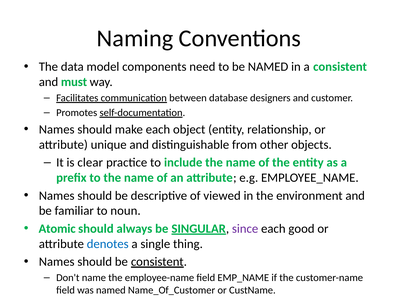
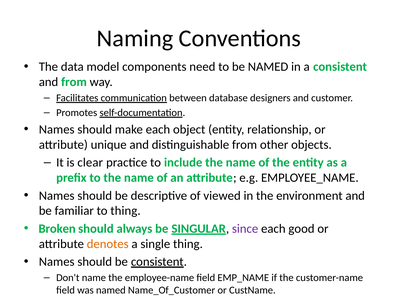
and must: must -> from (74, 82)
to noun: noun -> thing (126, 211)
Atomic: Atomic -> Broken (57, 229)
denotes colour: blue -> orange (108, 244)
